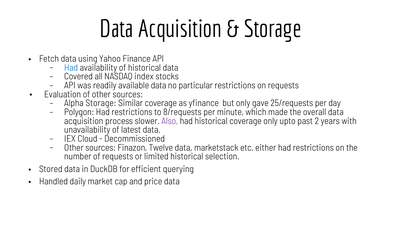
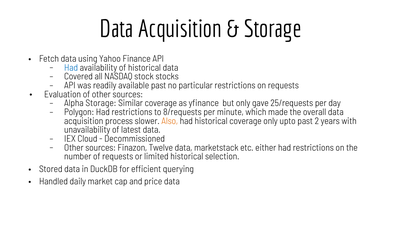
index: index -> stock (144, 76)
available data: data -> past (159, 85)
Also colour: purple -> orange (170, 121)
